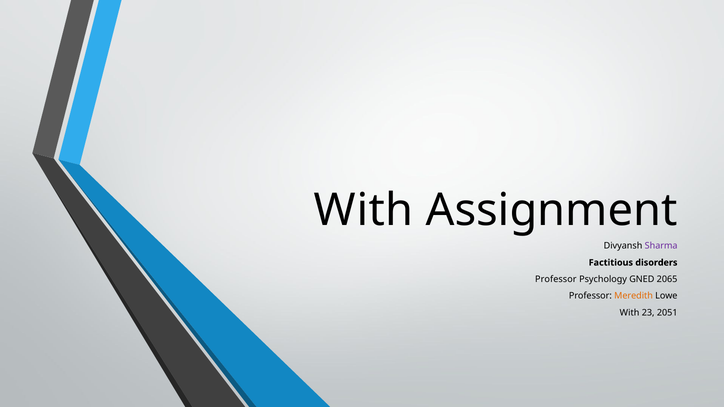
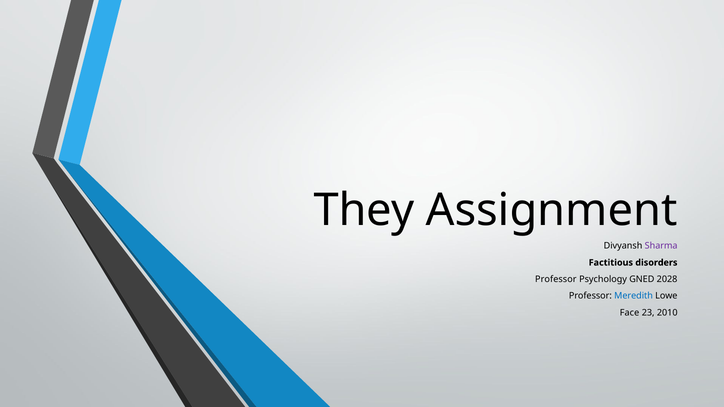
With: With -> They (364, 211)
2065: 2065 -> 2028 (667, 279)
Meredith colour: orange -> blue (634, 296)
With: With -> Face (630, 313)
2051: 2051 -> 2010 (667, 313)
